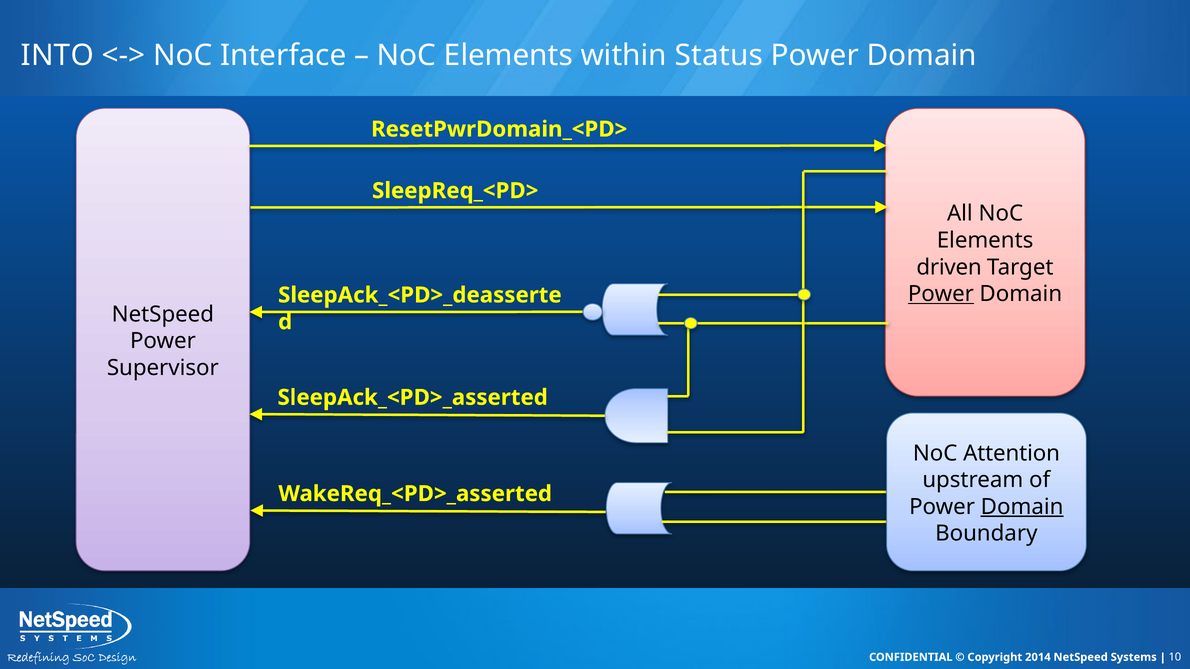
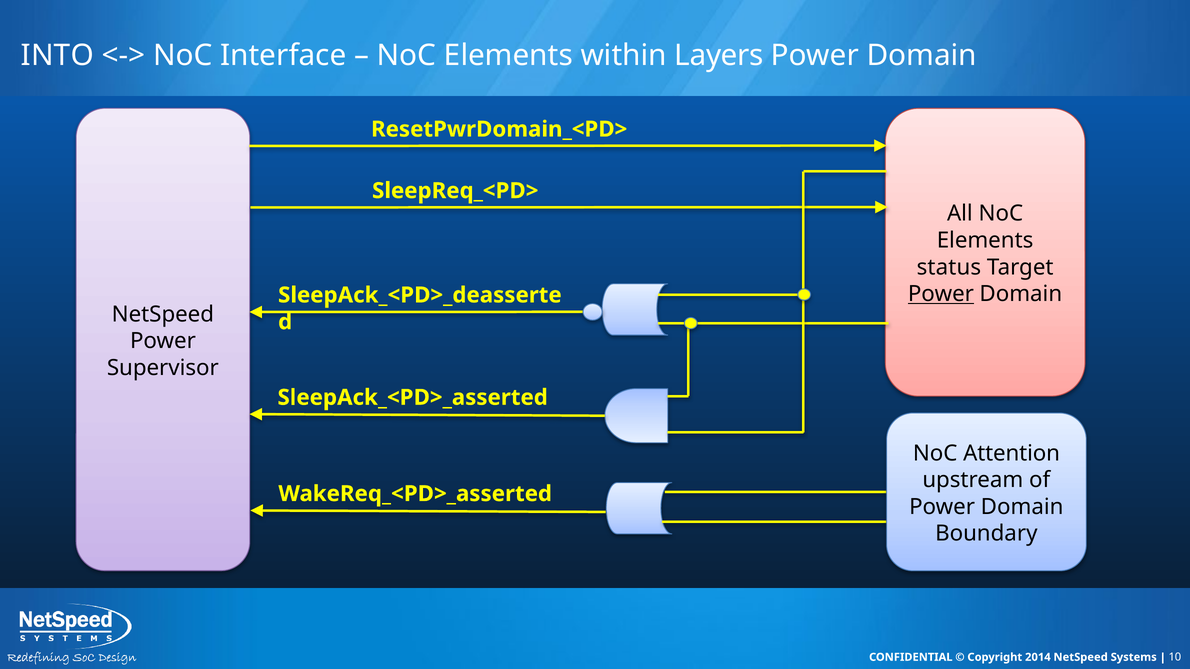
Status: Status -> Layers (719, 55)
driven: driven -> status (949, 267)
Domain underline: present -> none (1022, 507)
